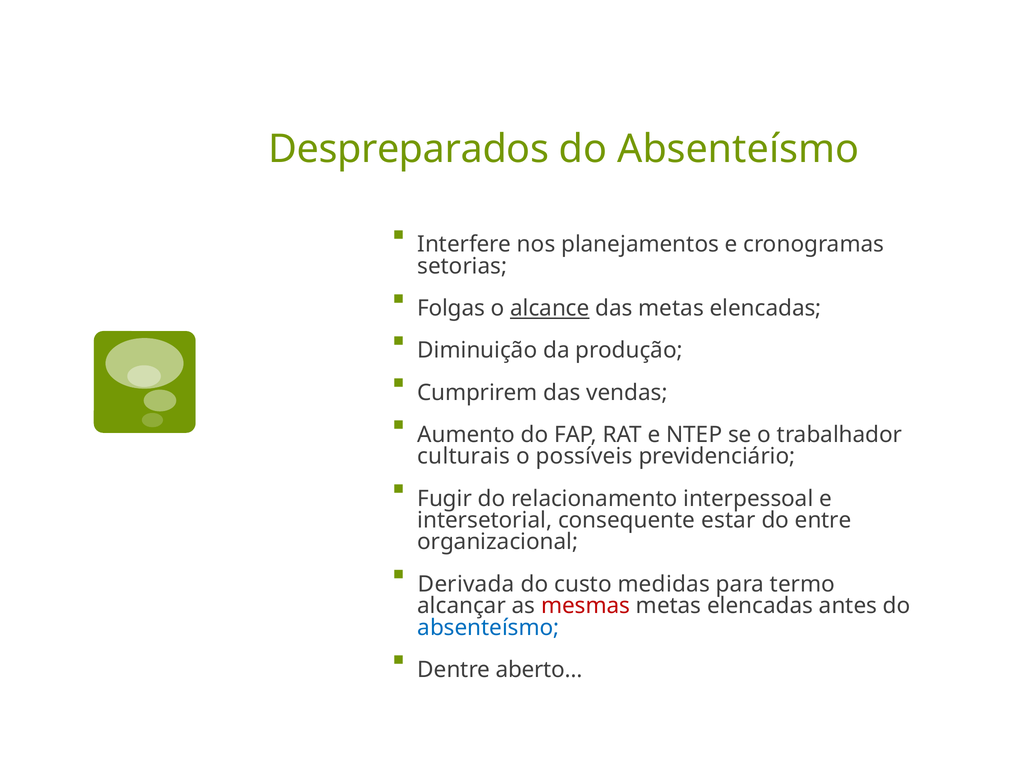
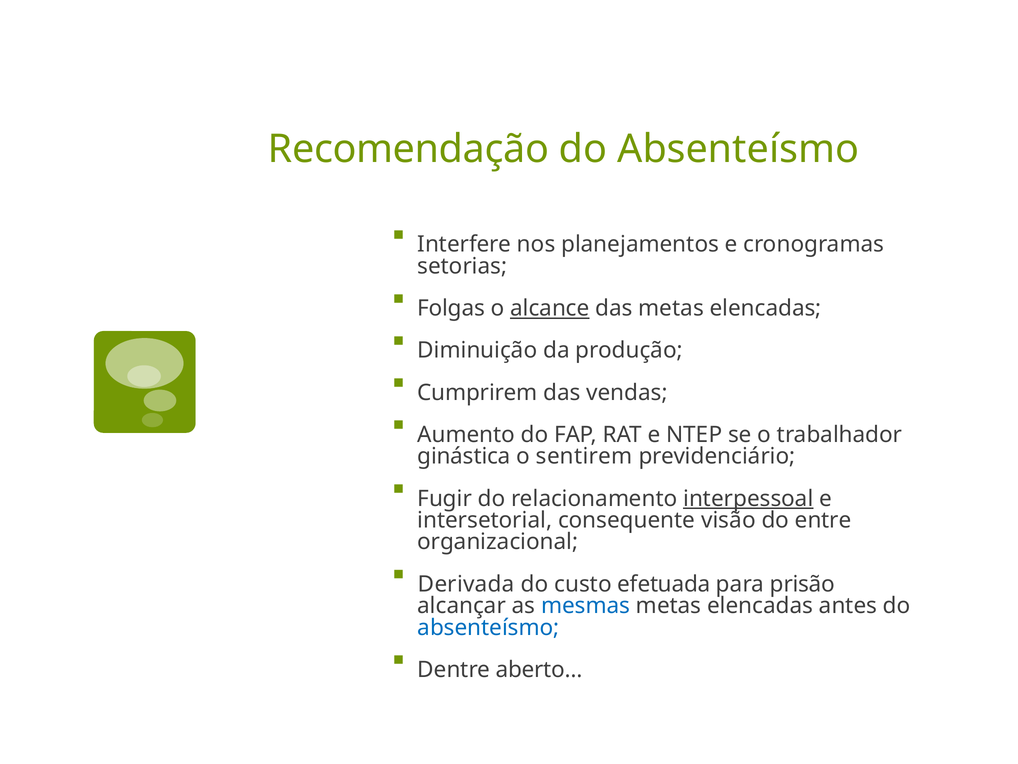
Despreparados: Despreparados -> Recomendação (409, 149)
culturais: culturais -> ginástica (464, 456)
possíveis: possíveis -> sentirem (584, 456)
interpessoal underline: none -> present (748, 498)
estar: estar -> visão (728, 520)
medidas: medidas -> efetuada (664, 584)
termo: termo -> prisão (802, 584)
mesmas colour: red -> blue (586, 605)
